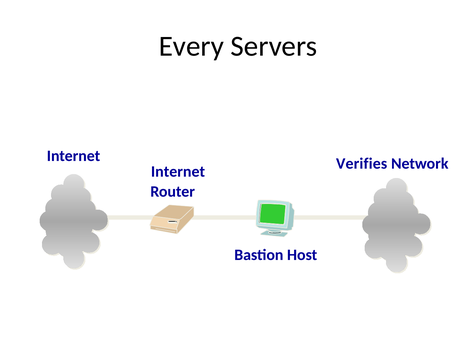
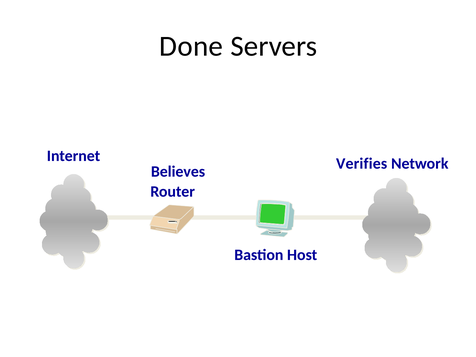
Every: Every -> Done (191, 46)
Internet: Internet -> Believes (178, 172)
